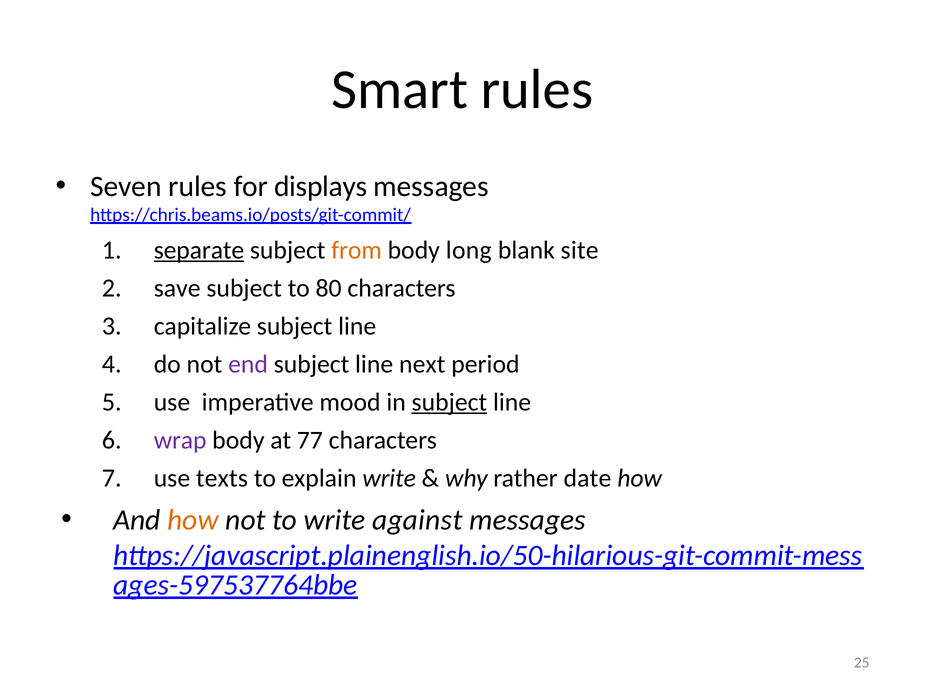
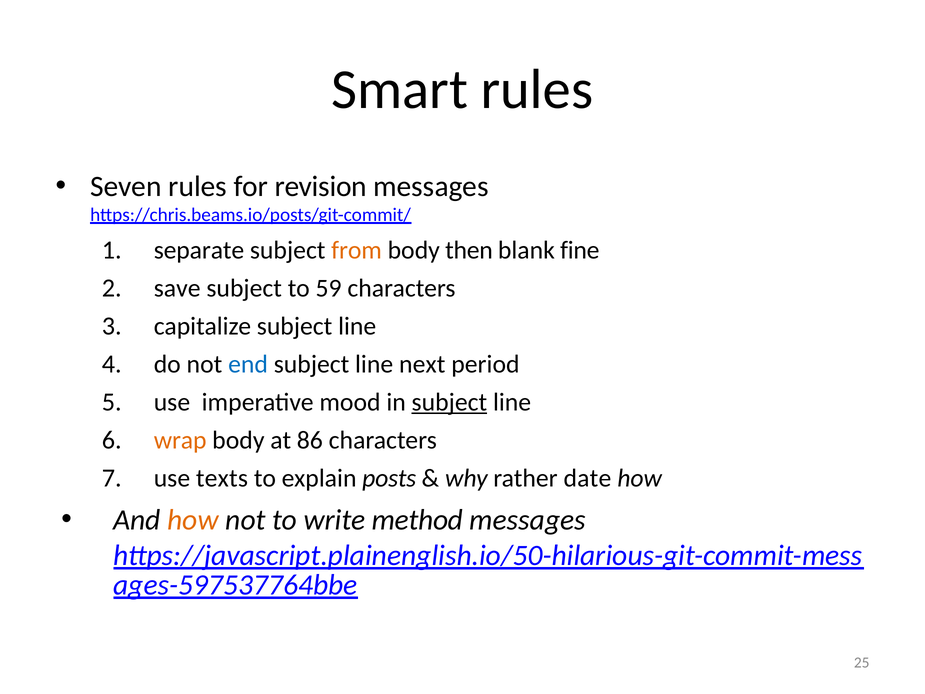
displays: displays -> revision (321, 186)
separate underline: present -> none (199, 250)
long: long -> then (469, 250)
site: site -> fine (580, 250)
80: 80 -> 59 (329, 288)
end colour: purple -> blue (248, 364)
wrap colour: purple -> orange (180, 440)
77: 77 -> 86 (310, 440)
explain write: write -> posts (389, 478)
against: against -> method (417, 520)
